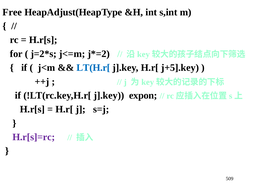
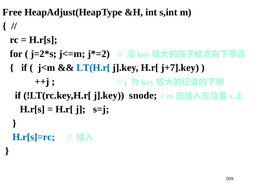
j+5].key: j+5].key -> j+7].key (180, 68)
expon: expon -> snode (143, 96)
H.r[s]=rc colour: purple -> blue (34, 137)
